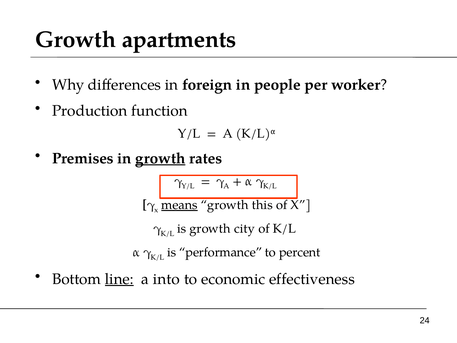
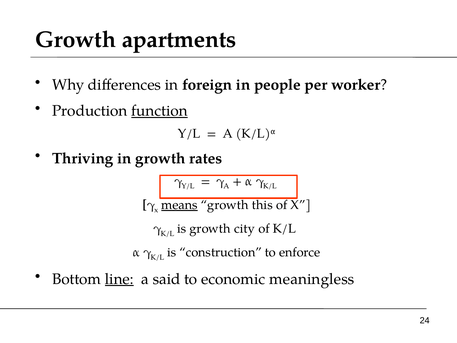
function underline: none -> present (159, 111)
Premises: Premises -> Thriving (83, 158)
growth underline: present -> none (160, 158)
performance: performance -> construction (221, 252)
percent: percent -> enforce (300, 252)
into: into -> said (167, 279)
effectiveness: effectiveness -> meaningless (312, 279)
